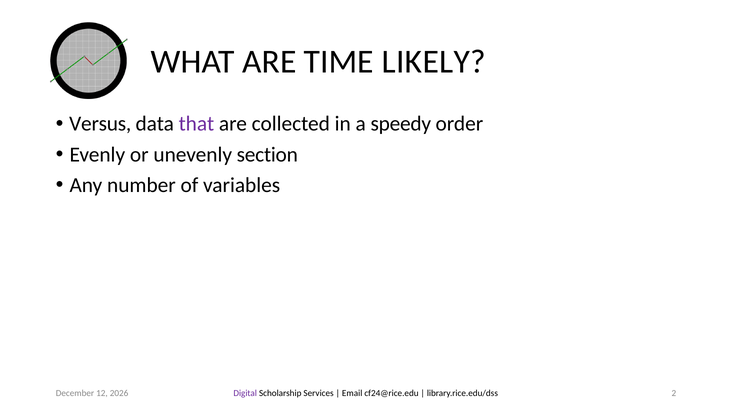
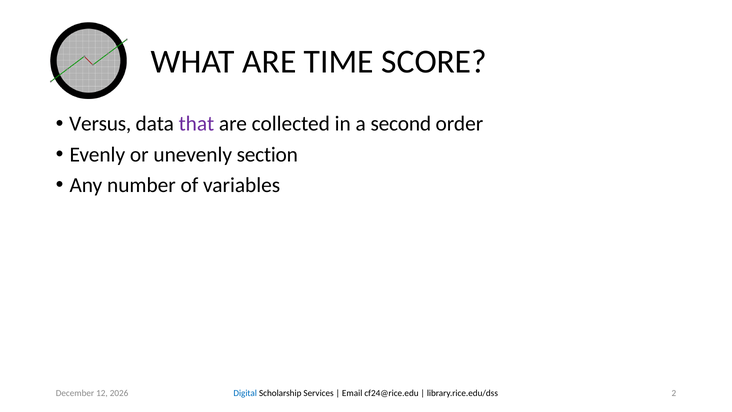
LIKELY: LIKELY -> SCORE (434, 61)
speedy: speedy -> second (401, 124)
Digital colour: purple -> blue (245, 393)
